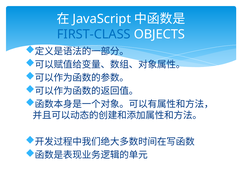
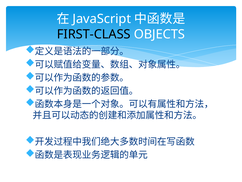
FIRST-CLASS colour: blue -> black (94, 34)
